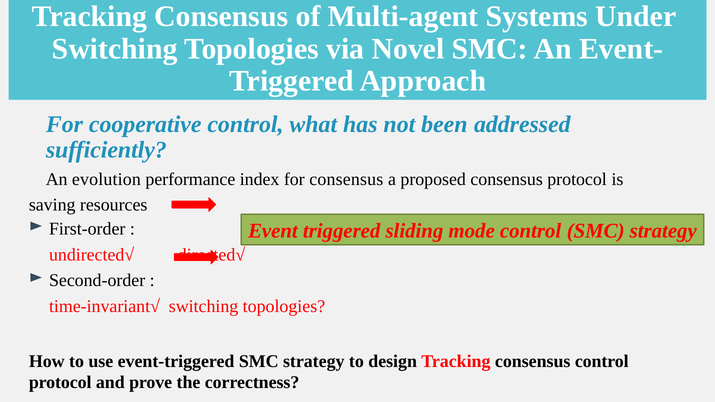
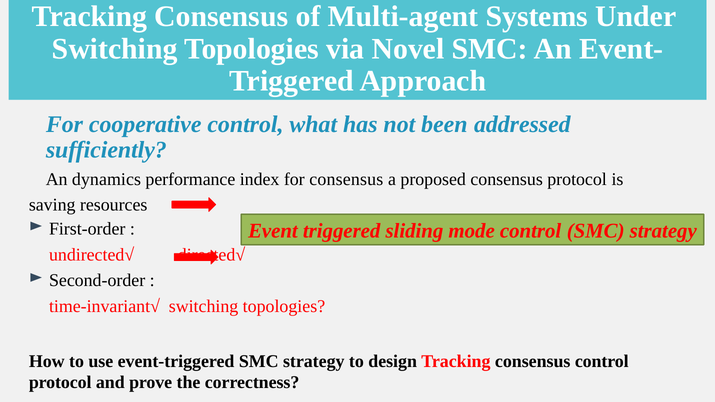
evolution: evolution -> dynamics (106, 179)
